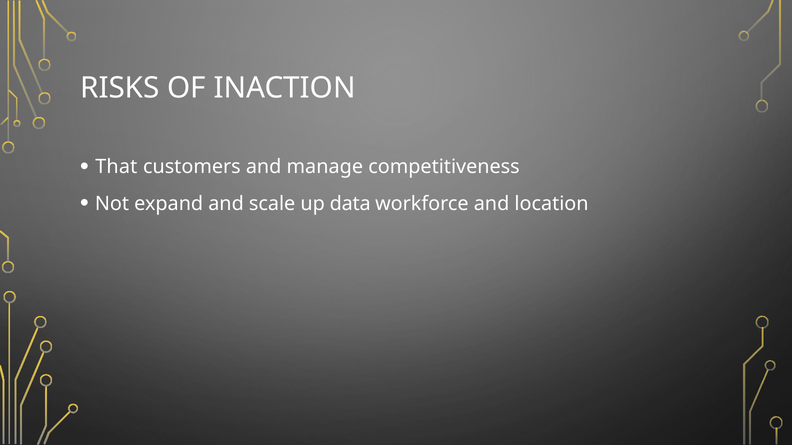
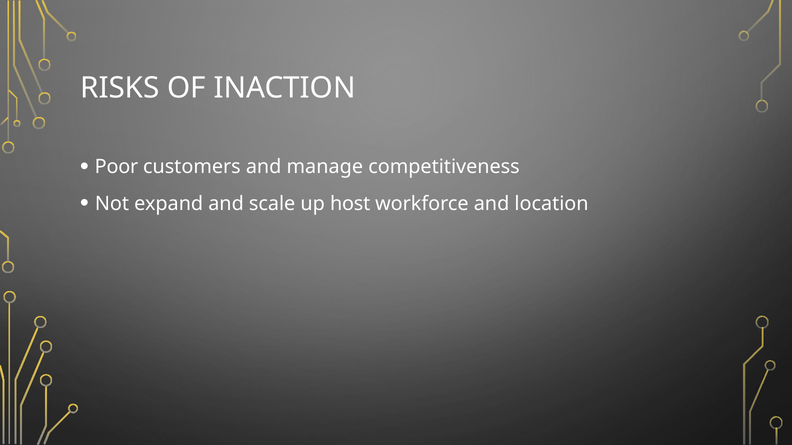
That: That -> Poor (117, 167)
data: data -> host (350, 204)
